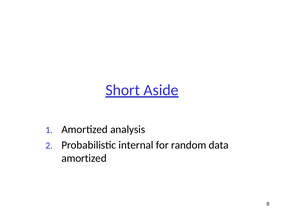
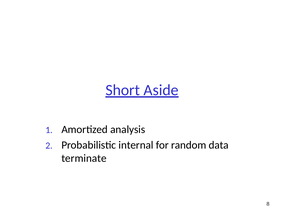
amortized: amortized -> terminate (84, 158)
